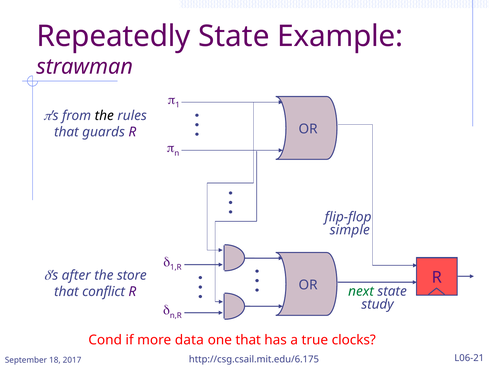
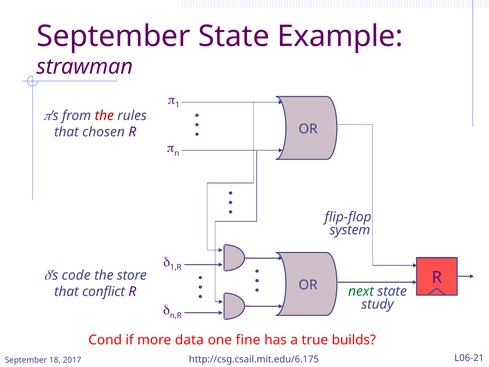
Repeatedly: Repeatedly -> September (113, 36)
the colour: black -> red (104, 116)
guards: guards -> chosen (104, 132)
simple: simple -> system (350, 230)
after: after -> code (76, 275)
one that: that -> fine (248, 340)
clocks: clocks -> builds (354, 340)
